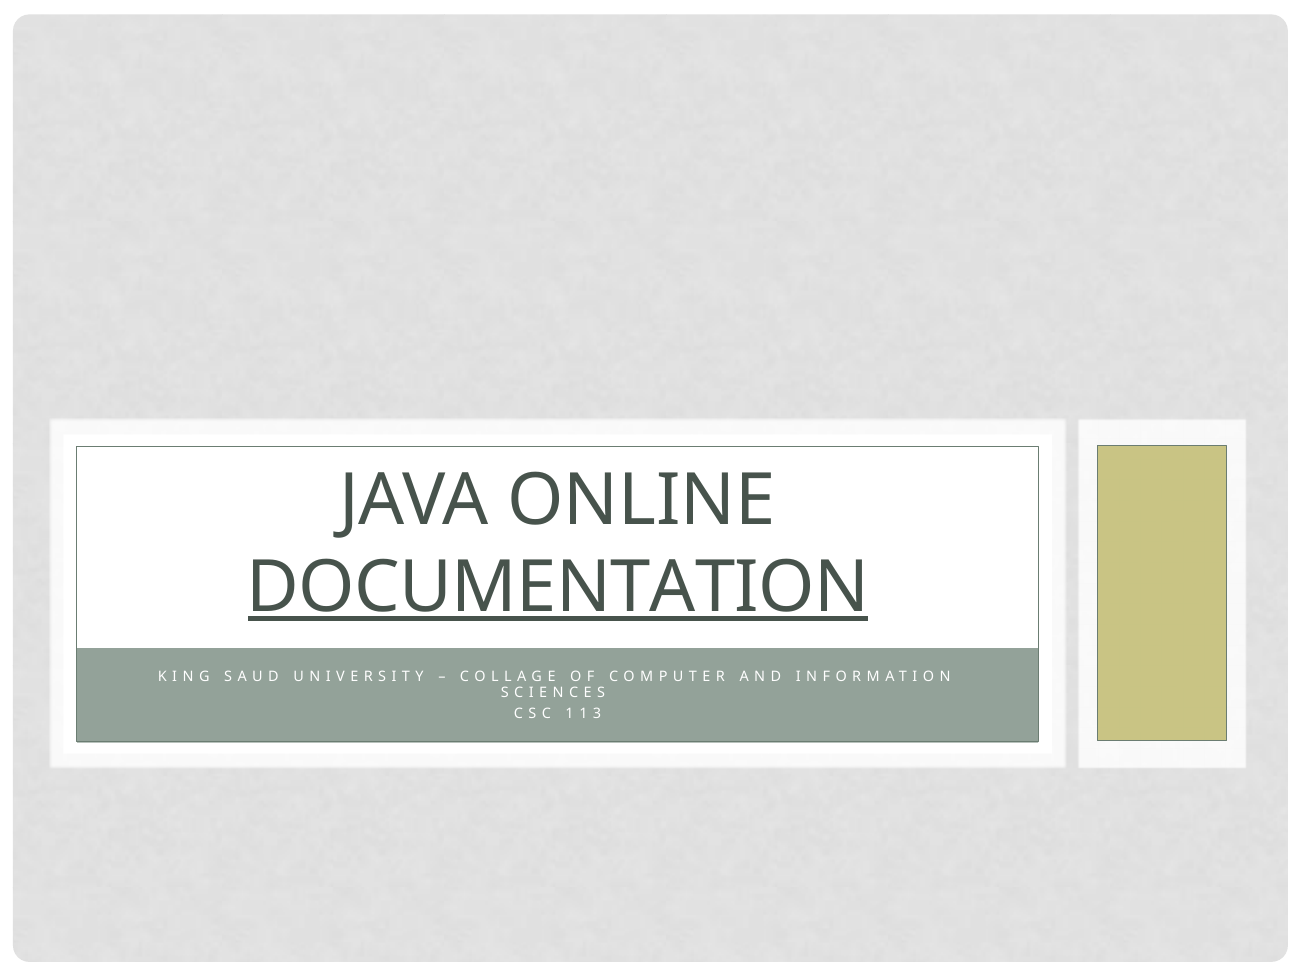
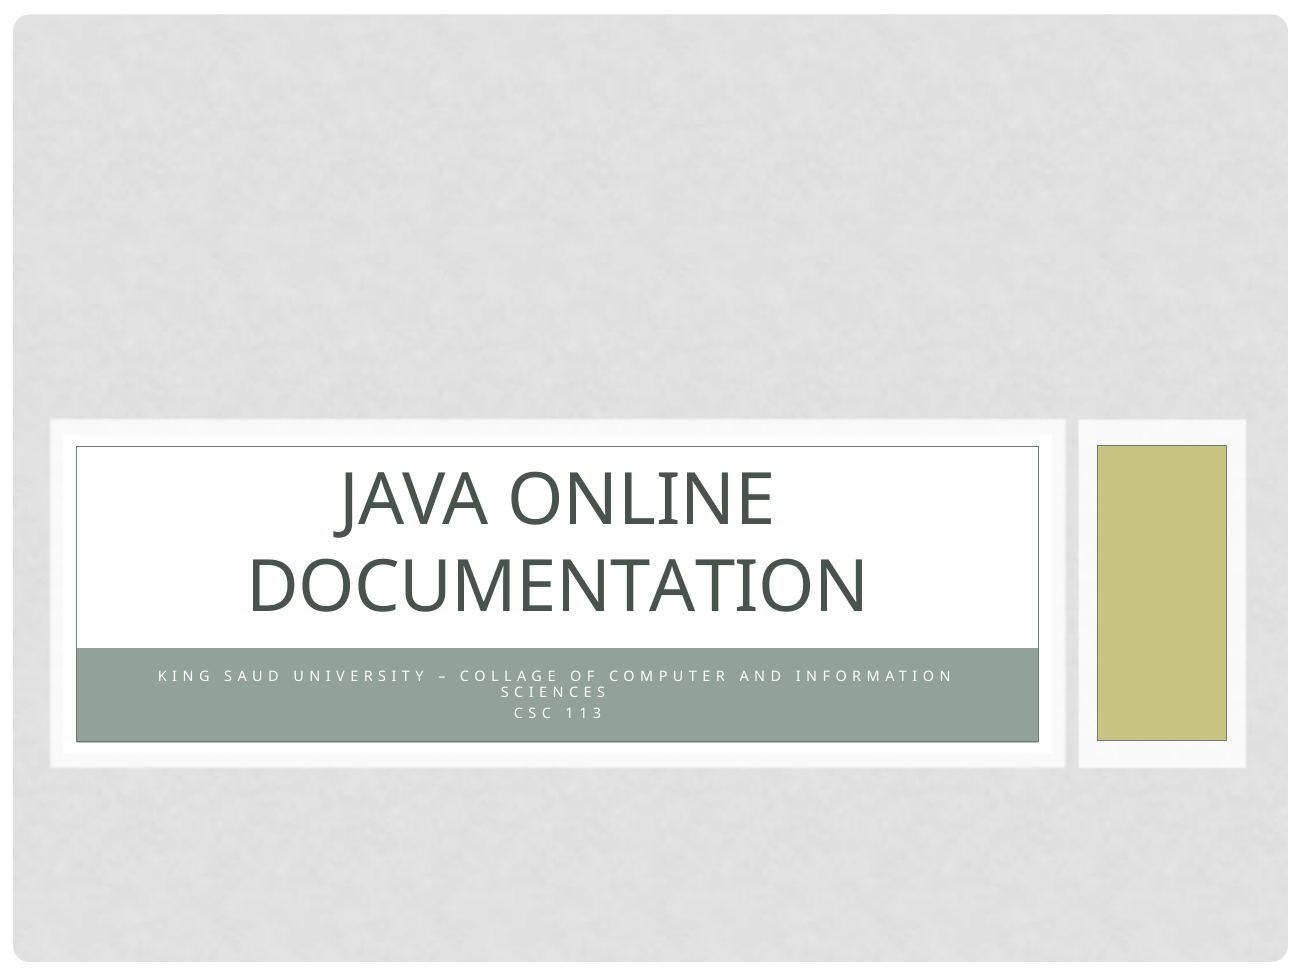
DOCUMENTATION underline: present -> none (558, 588)
